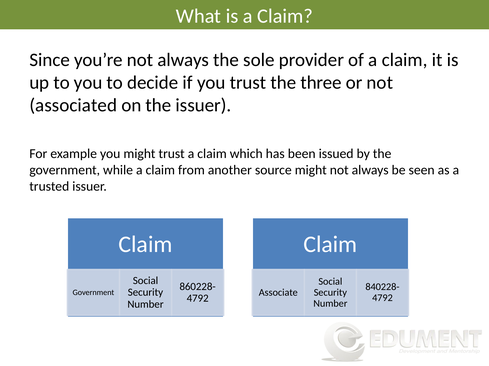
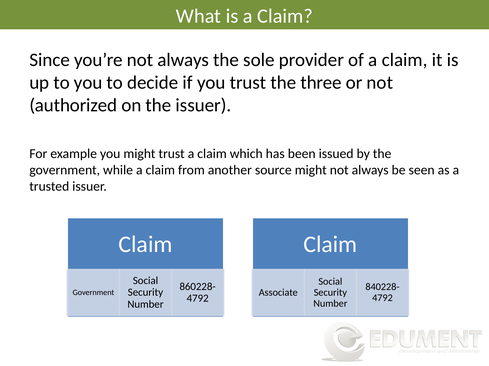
associated: associated -> authorized (73, 105)
